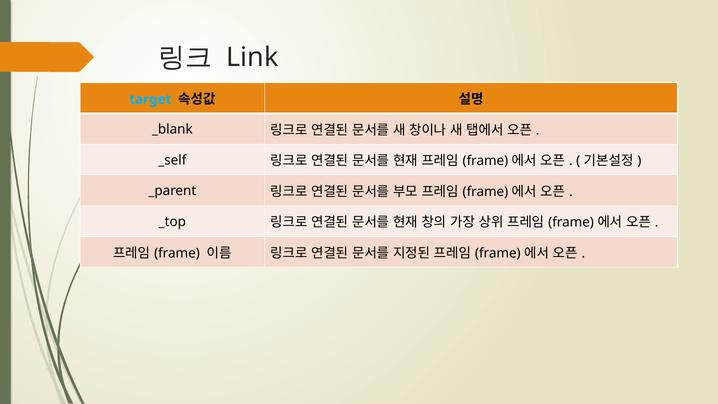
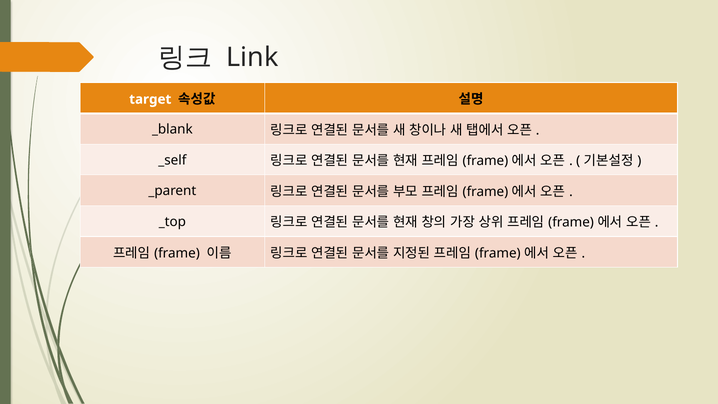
target colour: light blue -> white (150, 99)
